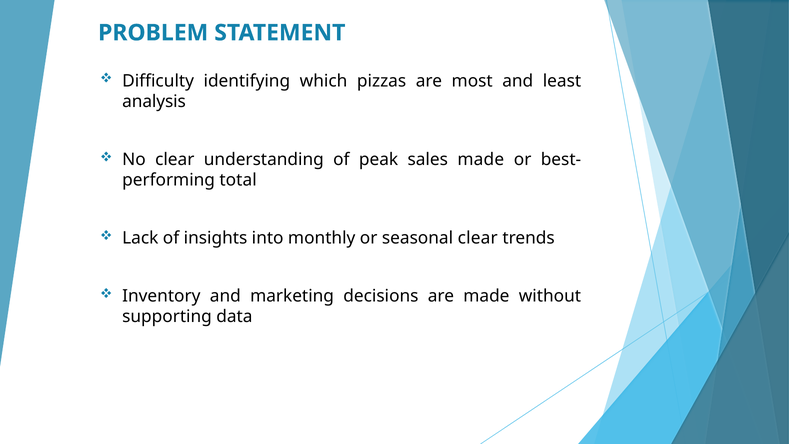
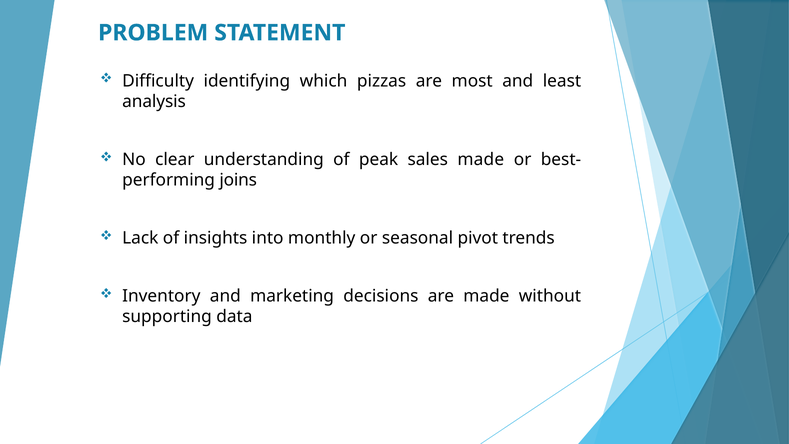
total: total -> joins (238, 180)
seasonal clear: clear -> pivot (478, 238)
